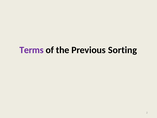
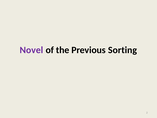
Terms: Terms -> Novel (31, 50)
